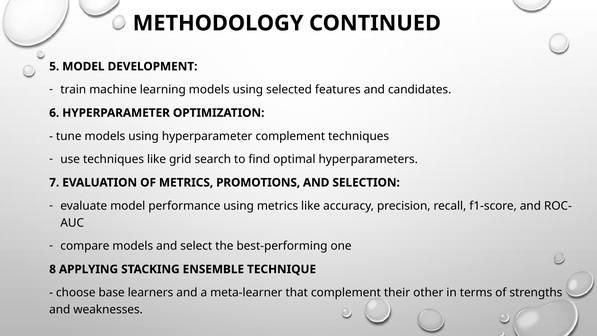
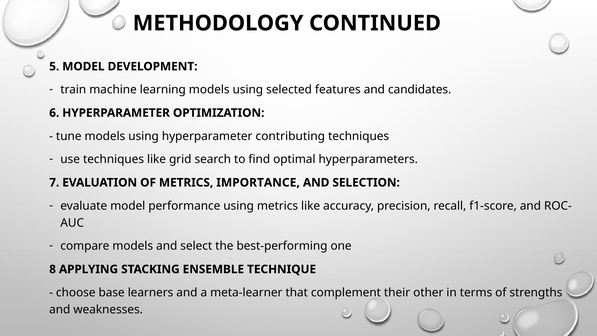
hyperparameter complement: complement -> contributing (290, 136)
PROMOTIONS: PROMOTIONS -> IMPORTANCE (258, 182)
